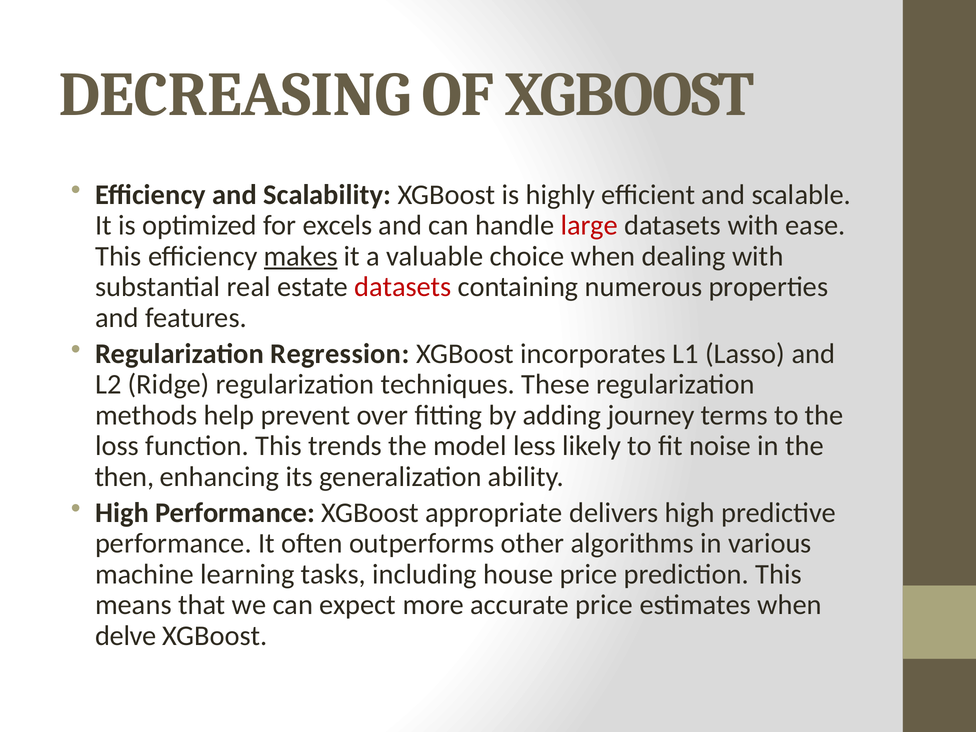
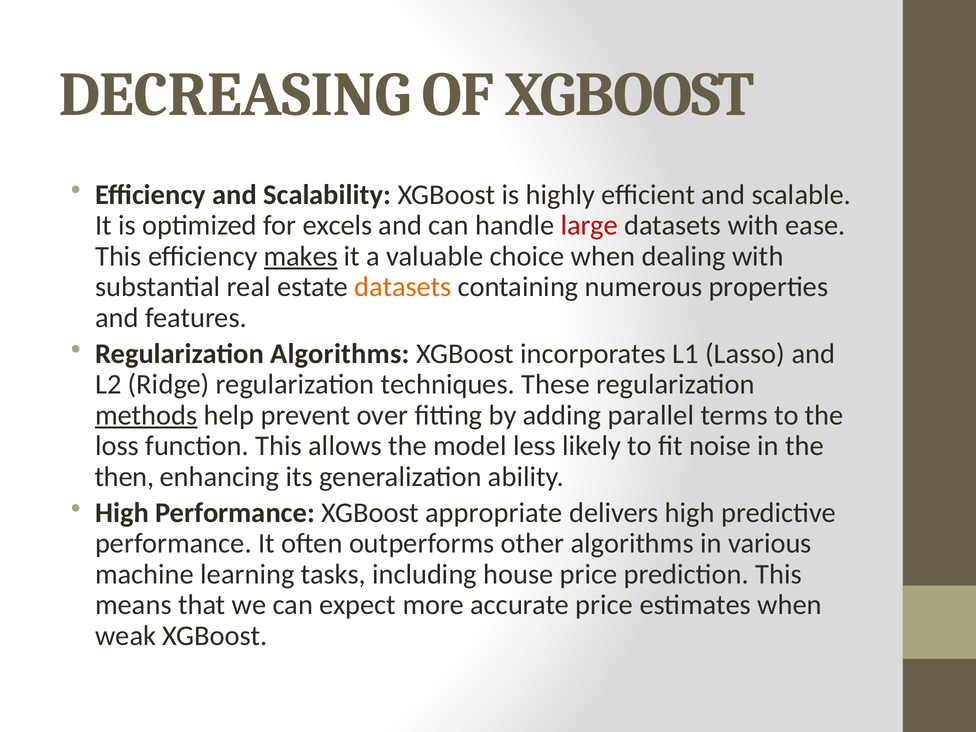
datasets colour: red -> orange (403, 287)
Regularization Regression: Regression -> Algorithms (340, 354)
methods underline: none -> present (146, 415)
journey: journey -> parallel (651, 415)
trends: trends -> allows (345, 446)
delve: delve -> weak (126, 636)
